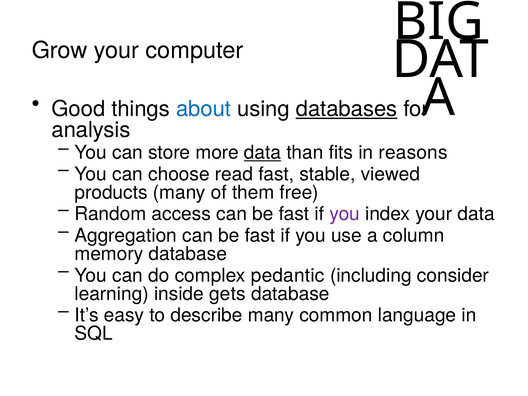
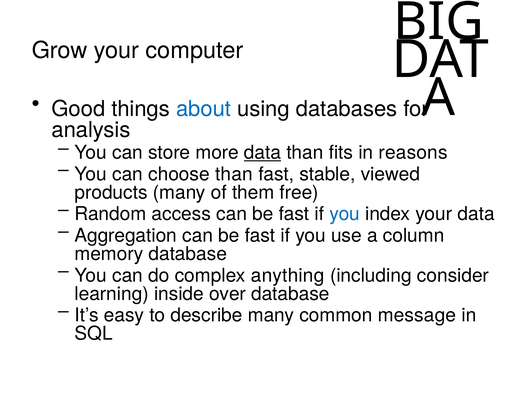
databases underline: present -> none (347, 109)
choose read: read -> than (234, 174)
you colour: purple -> blue (345, 214)
pedantic: pedantic -> anything (288, 275)
gets: gets -> over (228, 294)
language: language -> message (417, 315)
